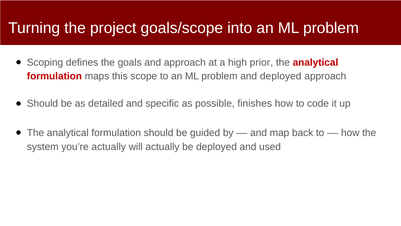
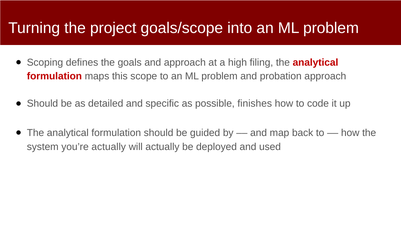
prior: prior -> filing (261, 62)
and deployed: deployed -> probation (281, 76)
